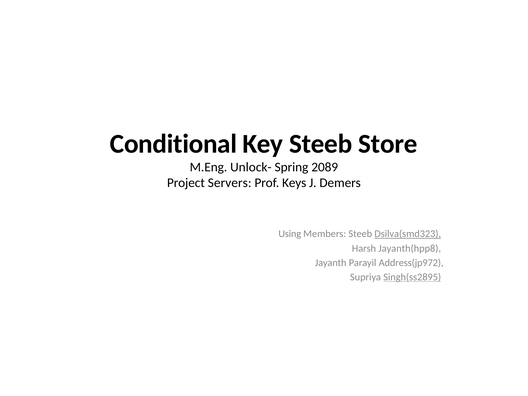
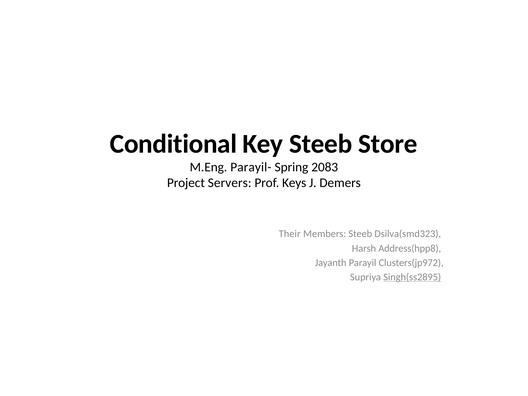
Unlock-: Unlock- -> Parayil- (251, 167)
2089: 2089 -> 2083 (325, 167)
Using: Using -> Their (290, 234)
Dsilva(smd323 underline: present -> none (408, 234)
Jayanth(hpp8: Jayanth(hpp8 -> Address(hpp8 (410, 248)
Address(jp972: Address(jp972 -> Clusters(jp972 (411, 263)
